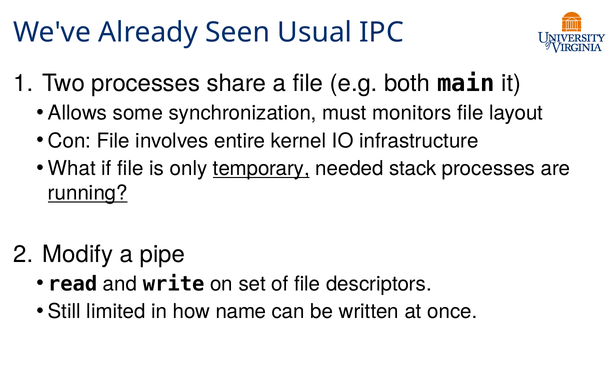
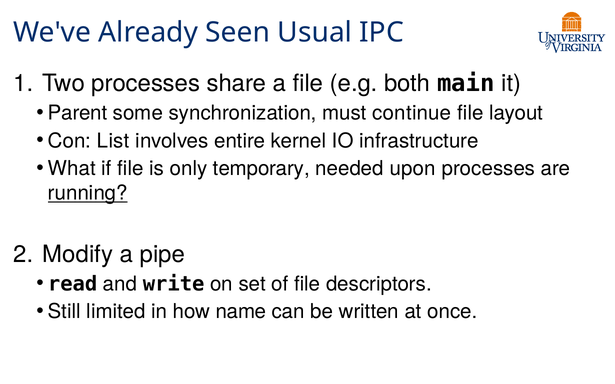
Allows: Allows -> Parent (78, 113)
monitors: monitors -> continue (412, 113)
Con File: File -> List (113, 141)
temporary underline: present -> none (261, 169)
stack: stack -> upon (413, 169)
